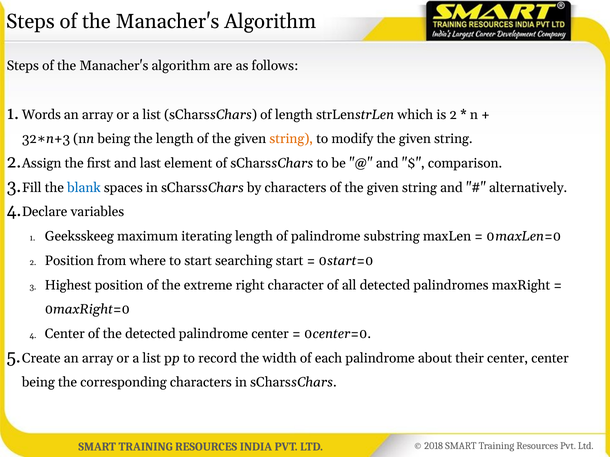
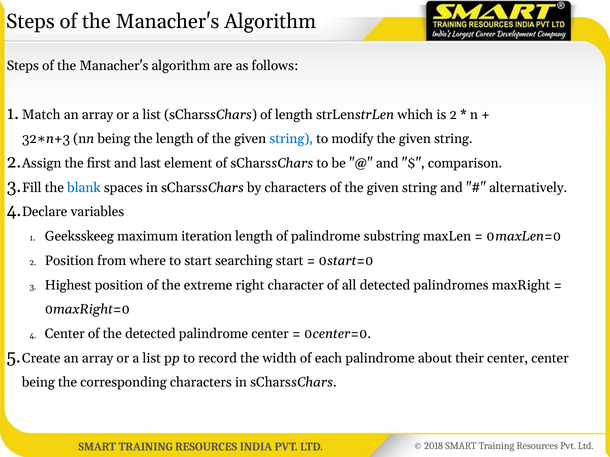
Words: Words -> Match (41, 115)
string colour: orange -> blue (291, 139)
iterating: iterating -> iteration (207, 237)
